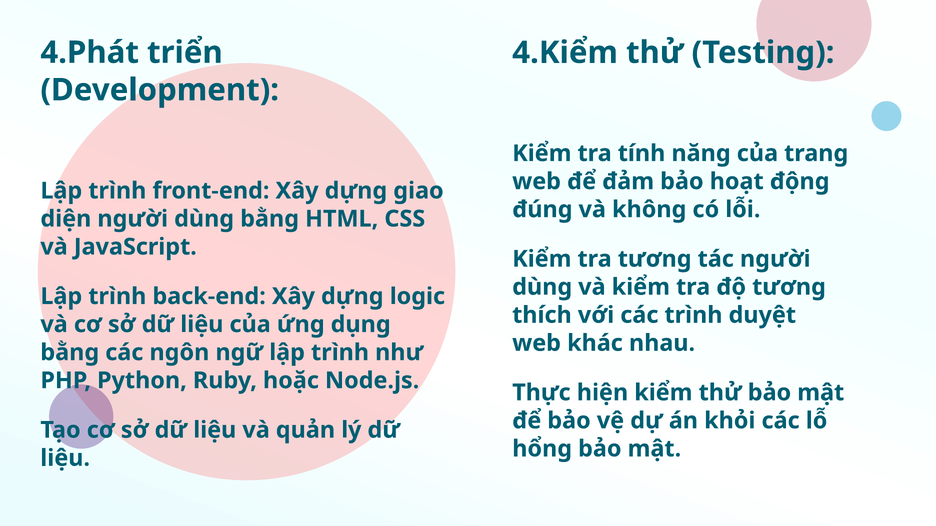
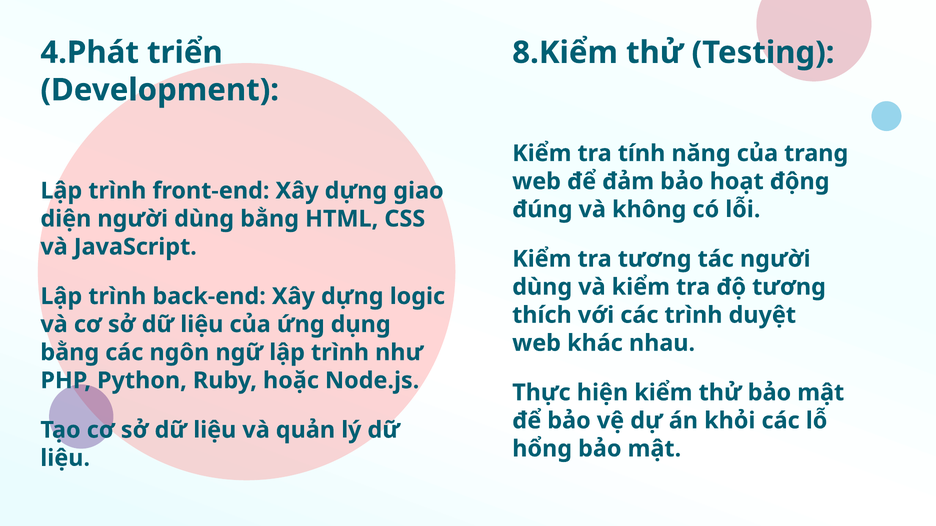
4.Kiểm: 4.Kiểm -> 8.Kiểm (565, 53)
